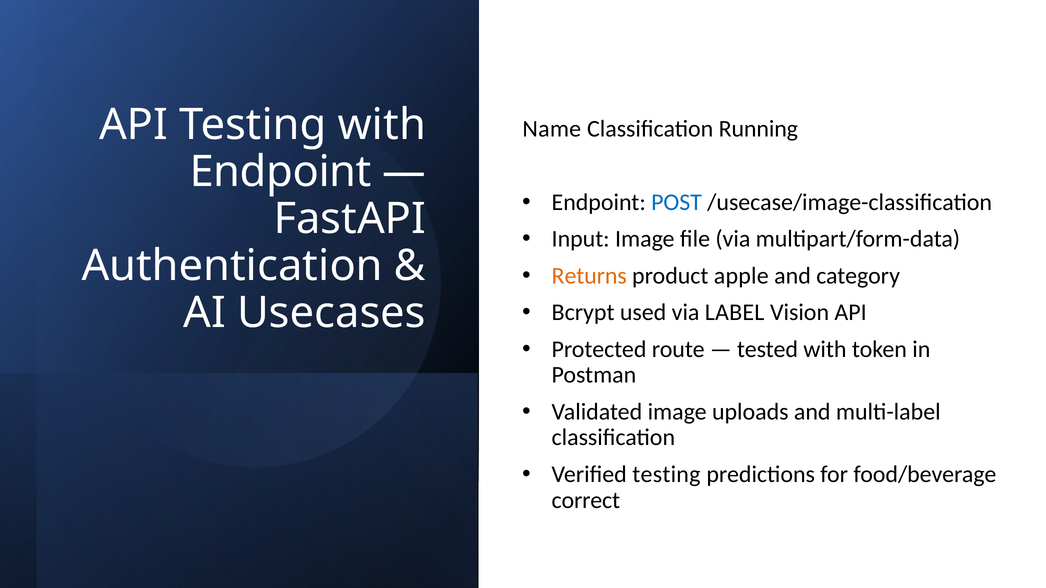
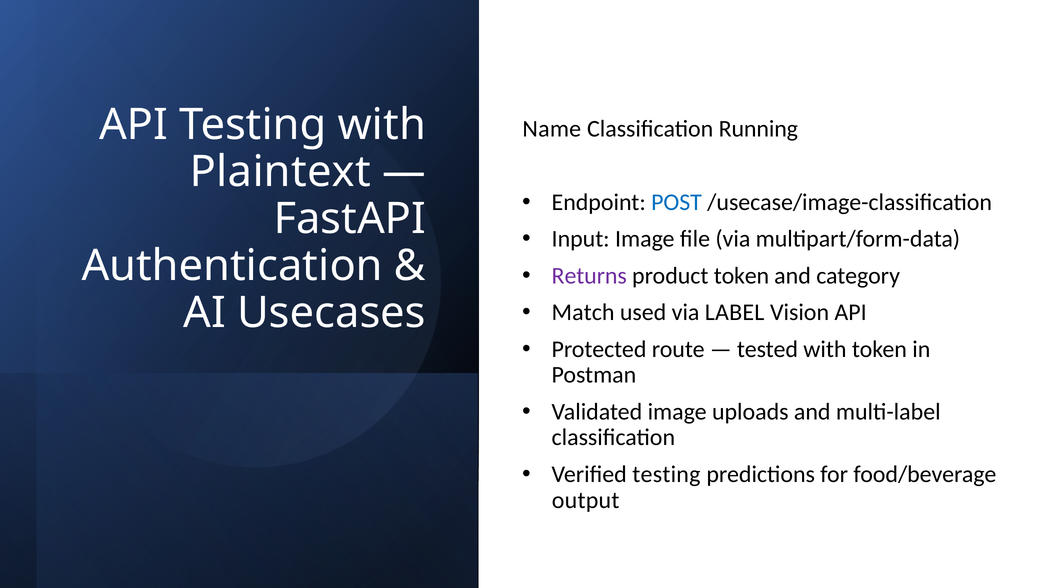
Endpoint: Endpoint -> Plaintext (280, 172)
Returns colour: orange -> purple (589, 276)
product apple: apple -> token (741, 276)
Bcrypt: Bcrypt -> Match (583, 313)
correct: correct -> output (586, 500)
